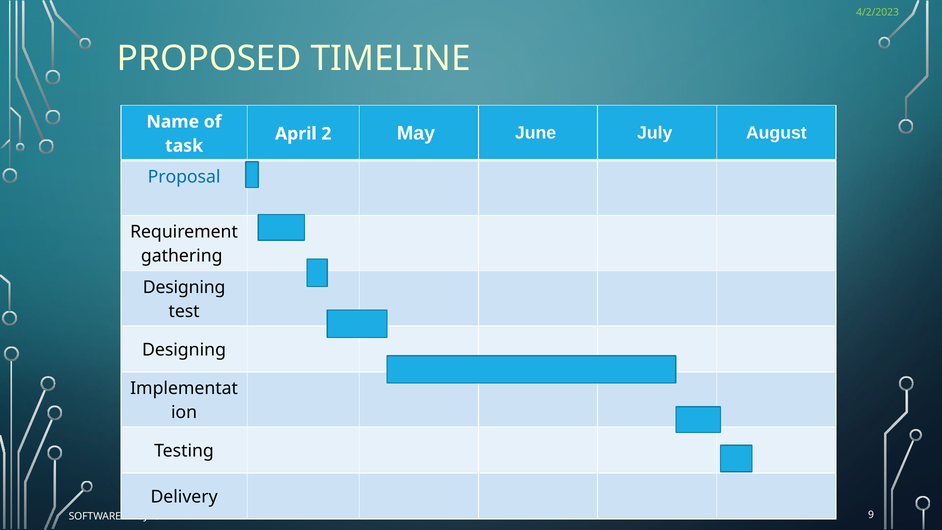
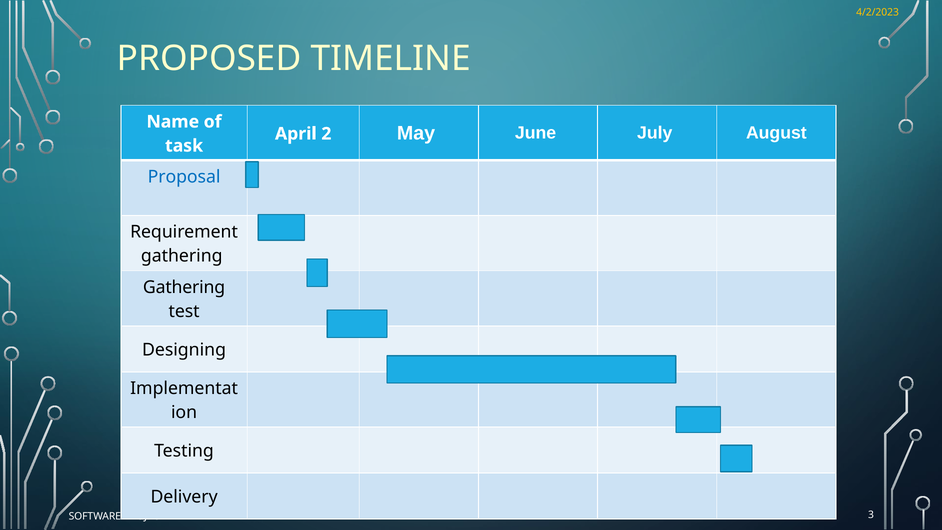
4/2/2023 colour: light green -> yellow (878, 12)
Designing: Designing -> Gathering (184, 287)
9: 9 -> 3 (871, 515)
